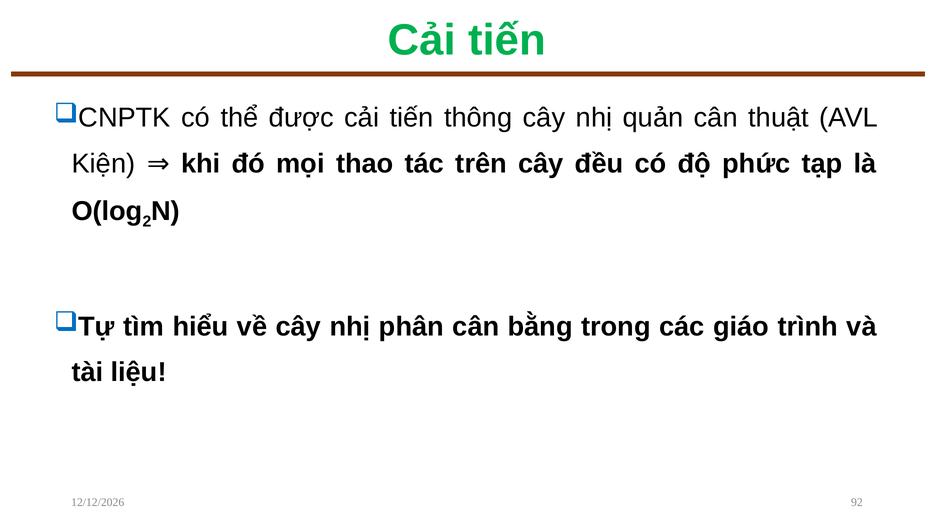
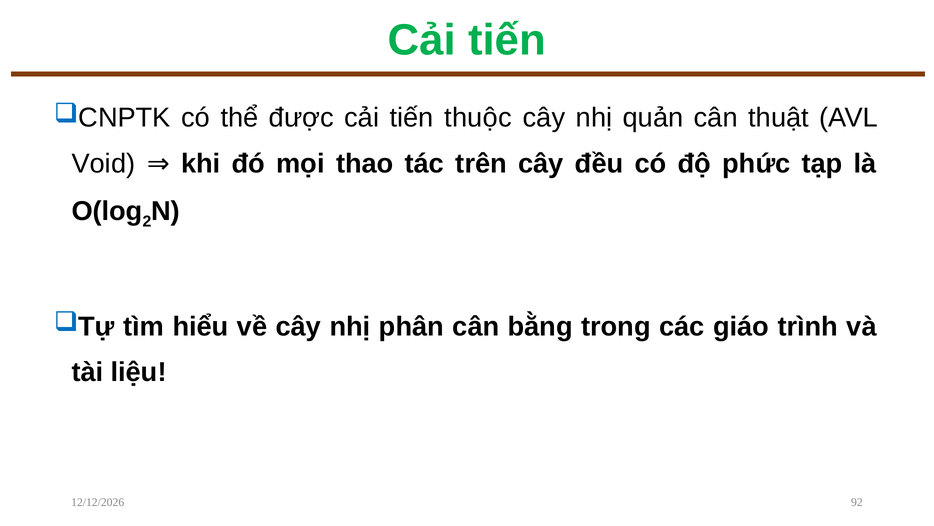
thông: thông -> thuộc (478, 118)
Kiện: Kiện -> Void (103, 163)
